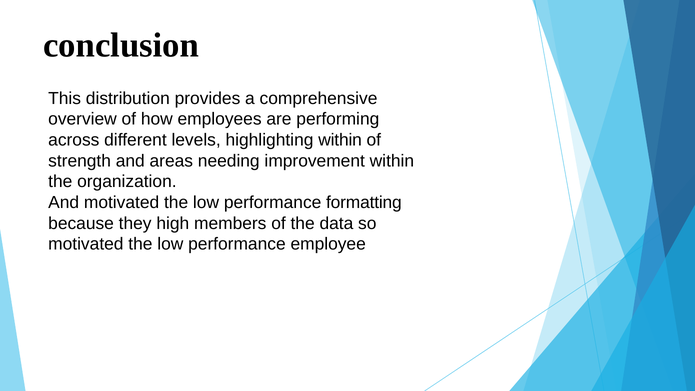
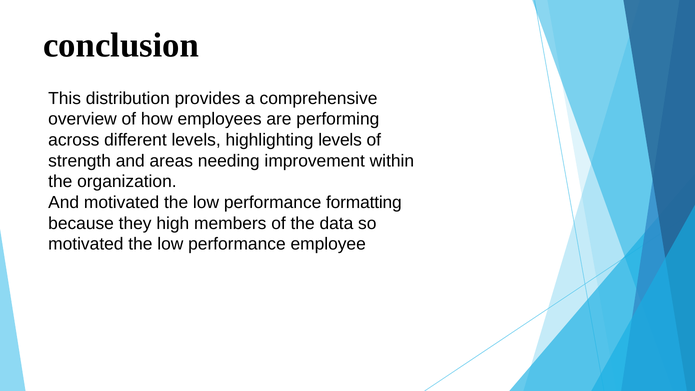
highlighting within: within -> levels (340, 140)
